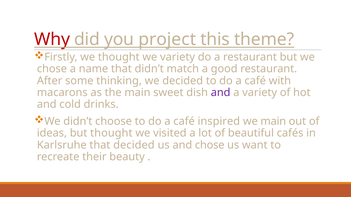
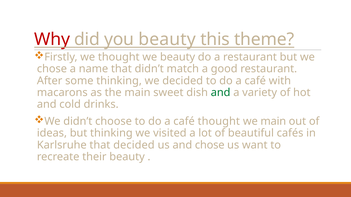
you project: project -> beauty (167, 39)
we variety: variety -> beauty (178, 57)
and colour: purple -> green (221, 93)
café inspired: inspired -> thought (219, 122)
but thought: thought -> thinking (111, 133)
